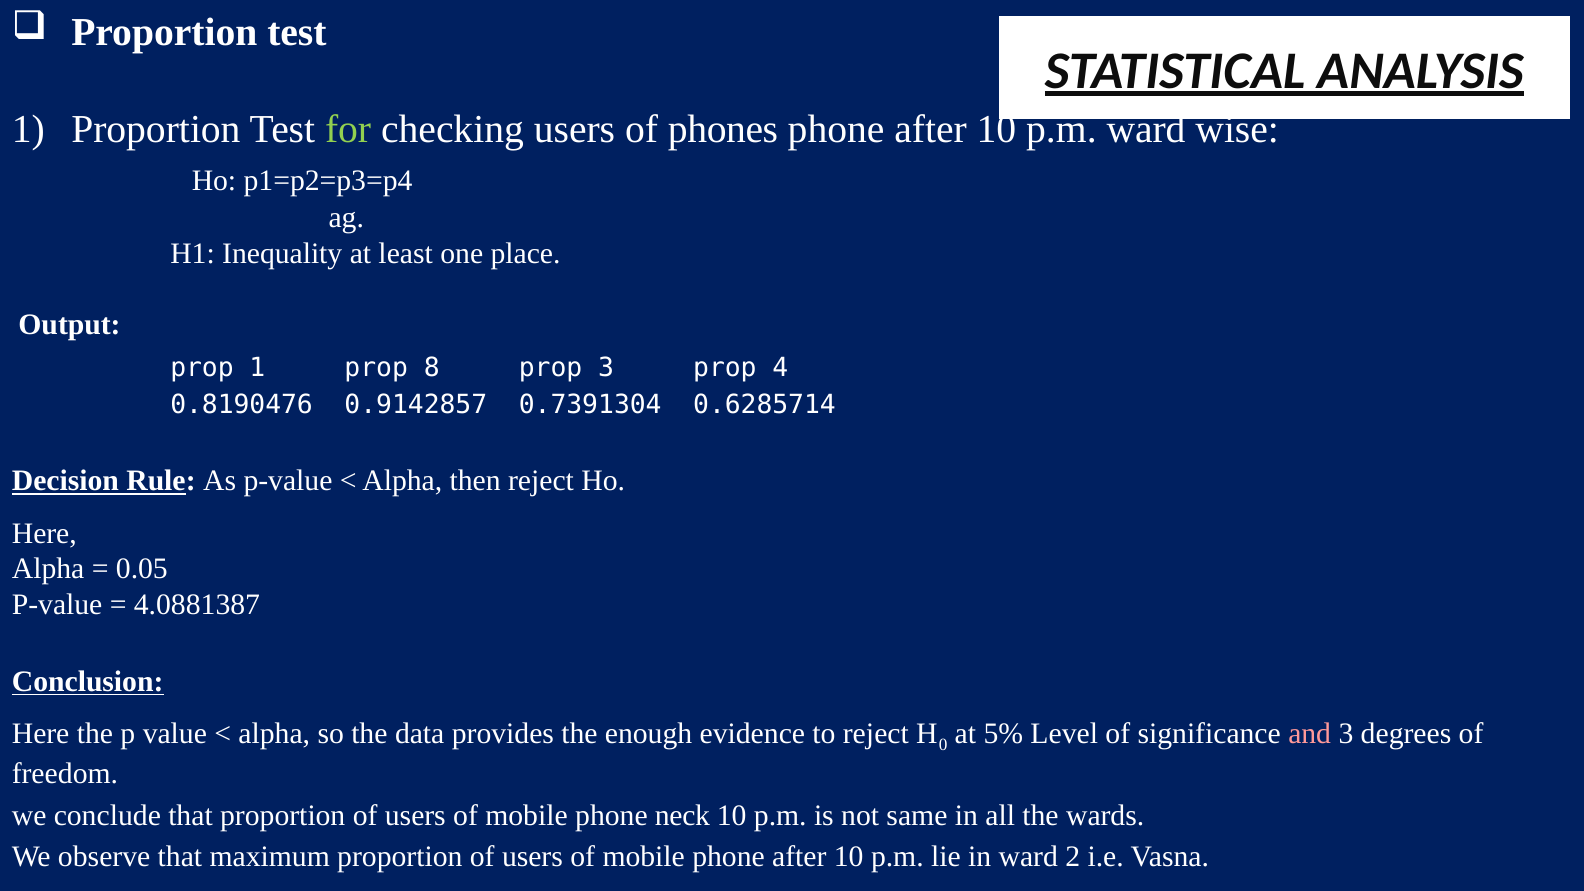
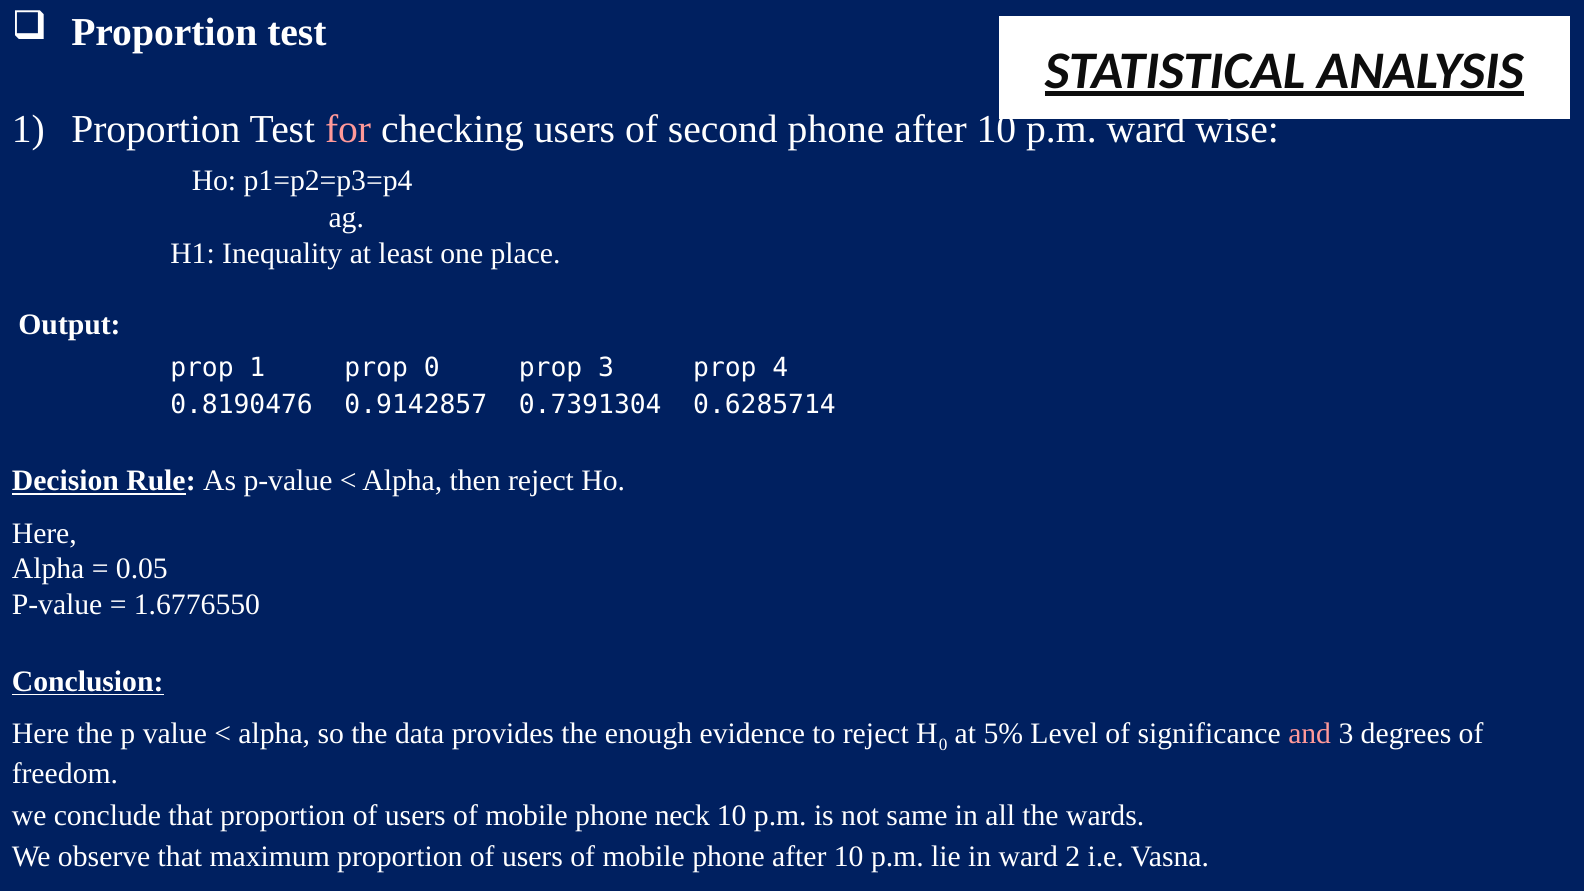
for colour: light green -> pink (348, 129)
phones: phones -> second (723, 129)
prop 8: 8 -> 0 (432, 367)
4.0881387: 4.0881387 -> 1.6776550 (197, 605)
